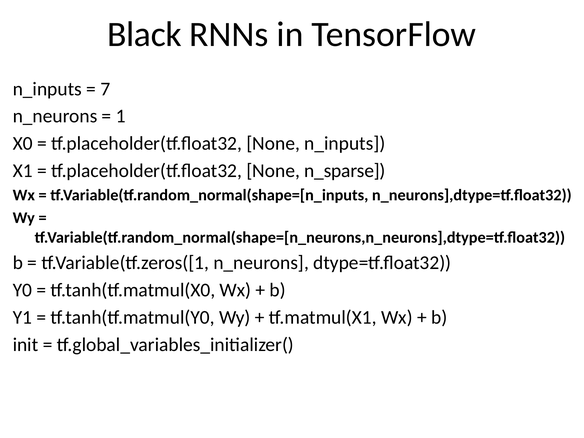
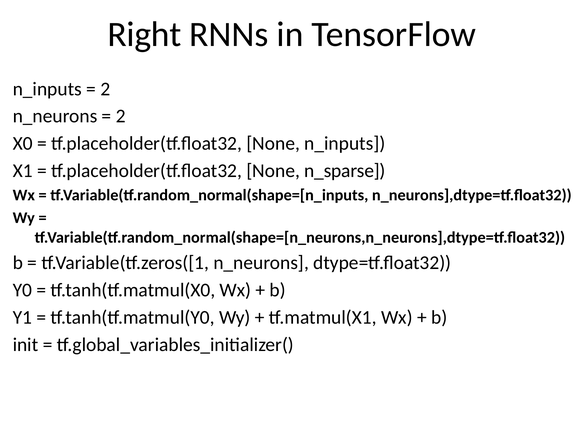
Black: Black -> Right (144, 34)
7: 7 -> 2 (105, 89)
1: 1 -> 2 (121, 116)
